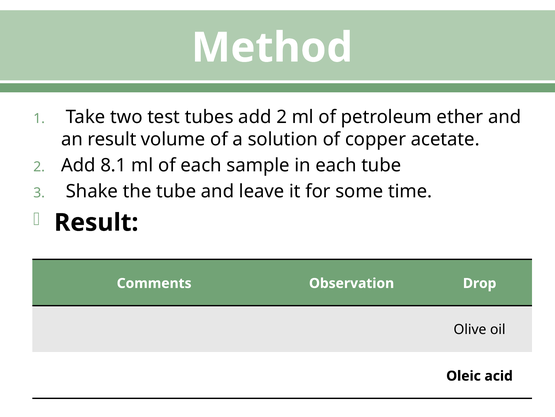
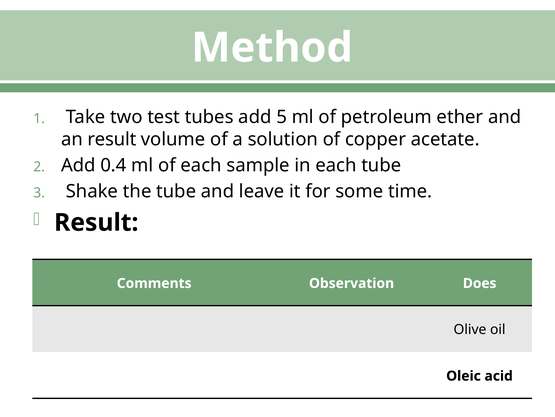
add 2: 2 -> 5 (282, 117)
8.1: 8.1 -> 0.4 (113, 165)
Drop: Drop -> Does (480, 283)
